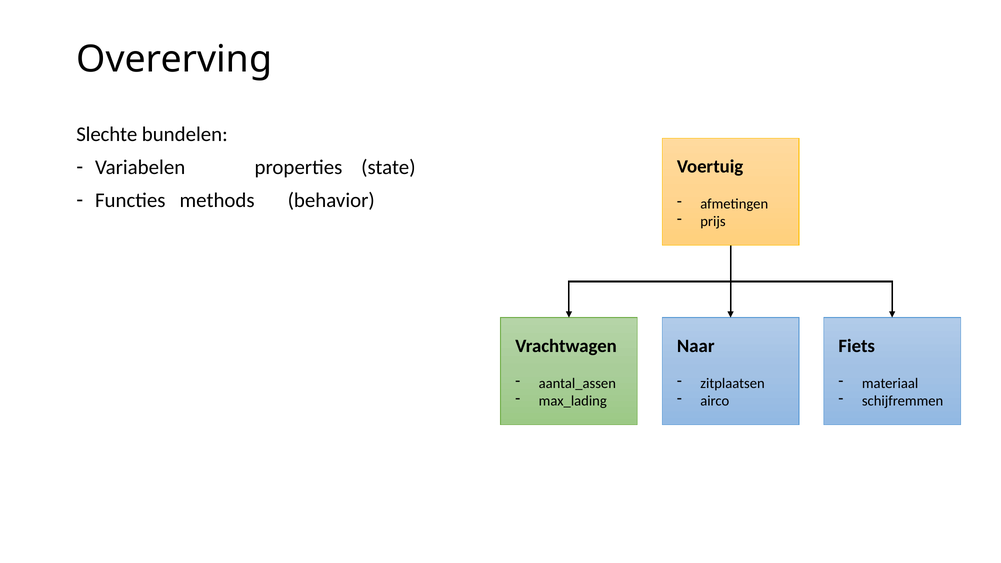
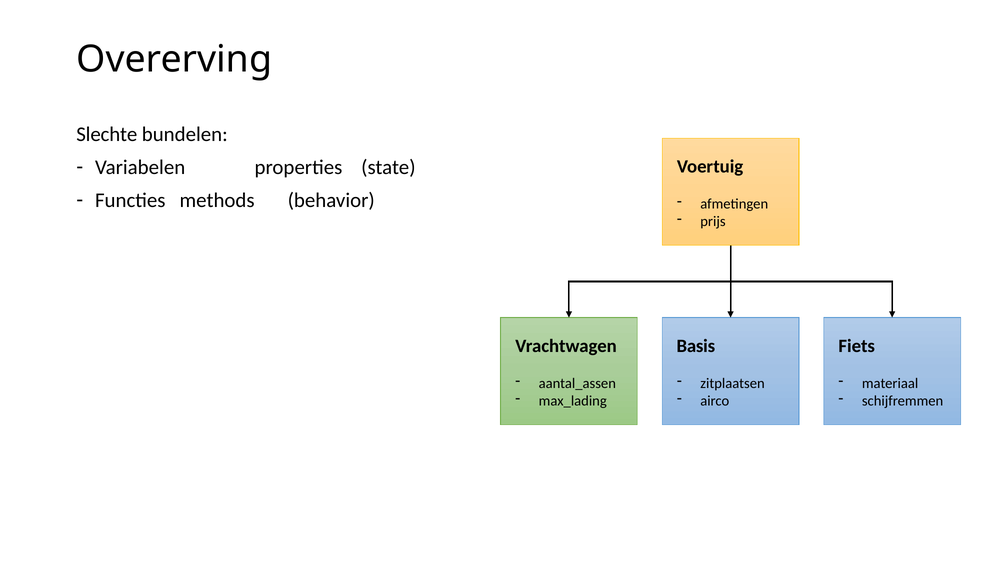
Naar: Naar -> Basis (696, 346)
